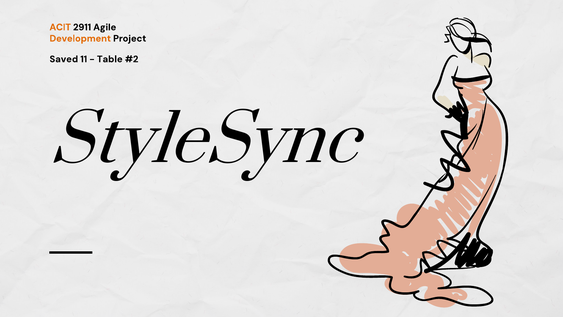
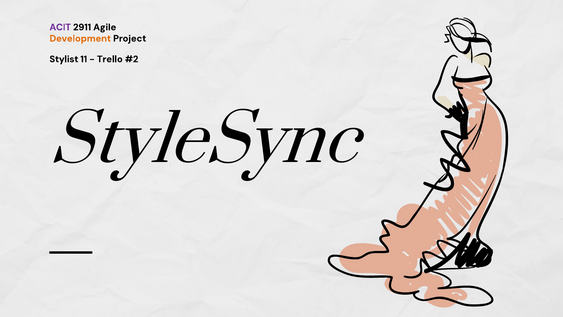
ACIT colour: orange -> purple (60, 27)
Saved: Saved -> Stylist (64, 59)
Table: Table -> Trello (110, 59)
